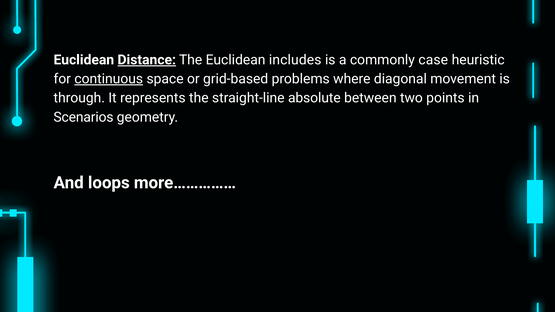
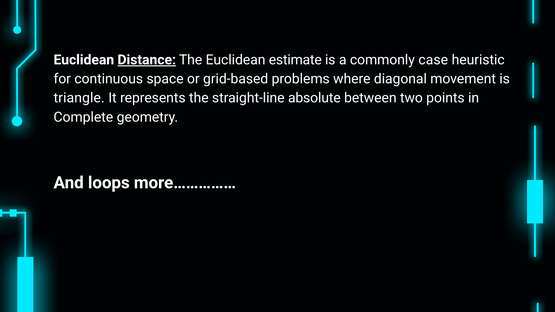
includes: includes -> estimate (295, 60)
continuous underline: present -> none (109, 79)
through: through -> triangle (79, 98)
Scenarios: Scenarios -> Complete (83, 117)
